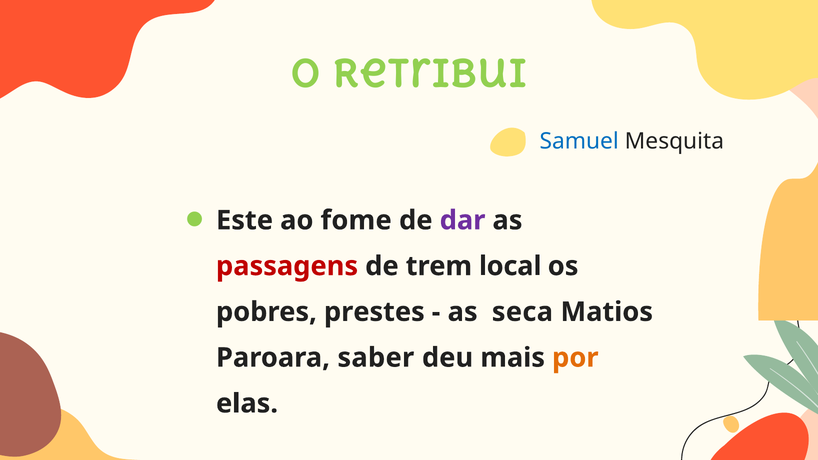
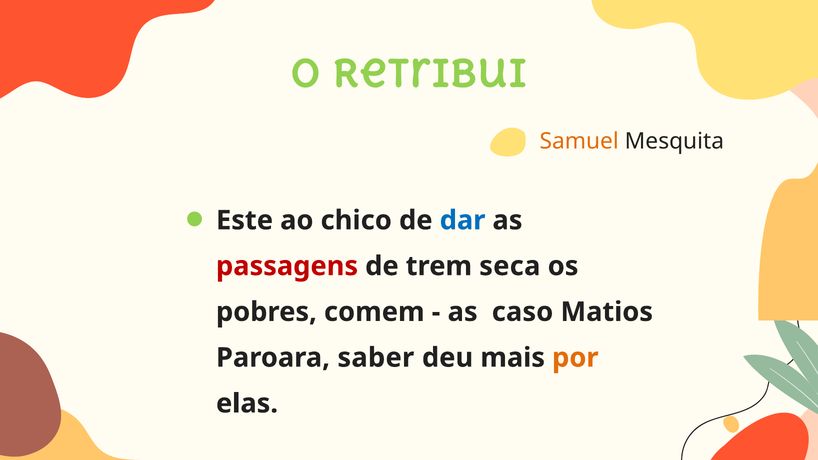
Samuel colour: blue -> orange (579, 141)
fome: fome -> chico (356, 220)
dar colour: purple -> blue (463, 220)
local: local -> seca (510, 266)
prestes: prestes -> comem (374, 312)
seca: seca -> caso (523, 312)
